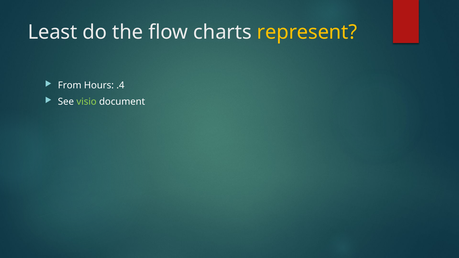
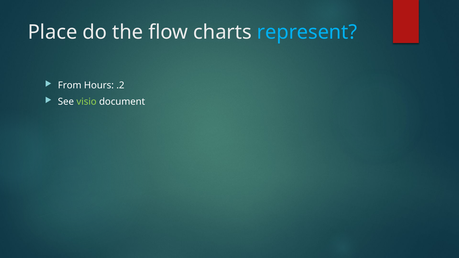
Least: Least -> Place (53, 32)
represent colour: yellow -> light blue (307, 32)
.4: .4 -> .2 (120, 85)
